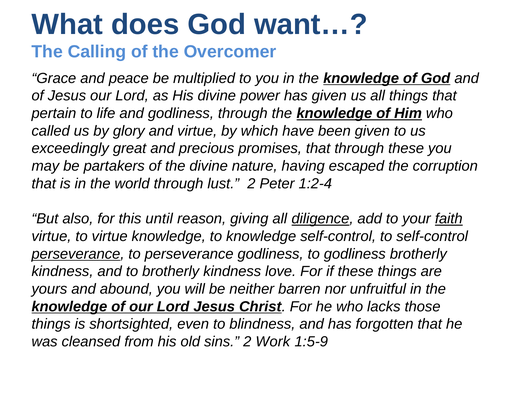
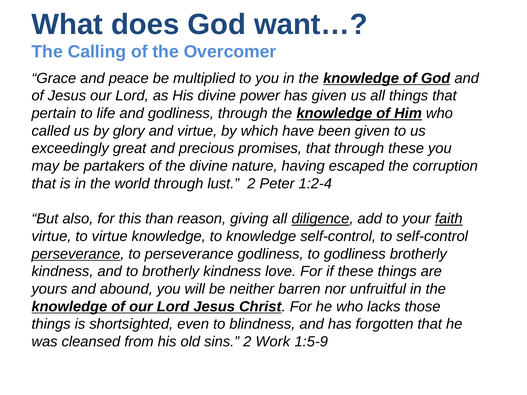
until: until -> than (159, 219)
